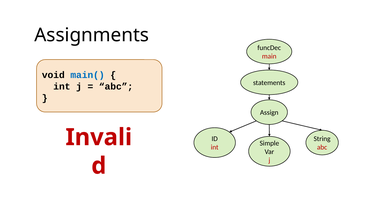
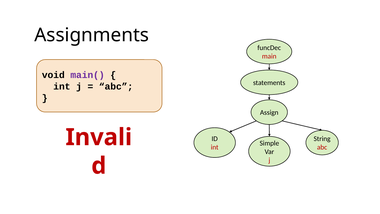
main( colour: blue -> purple (88, 75)
